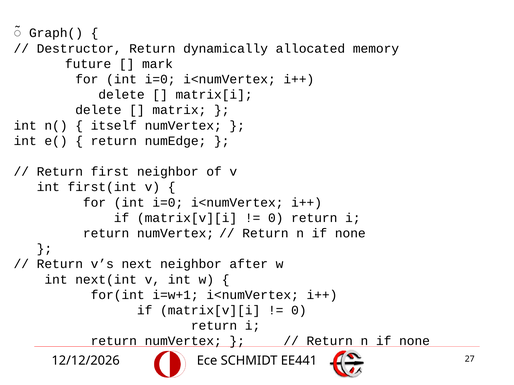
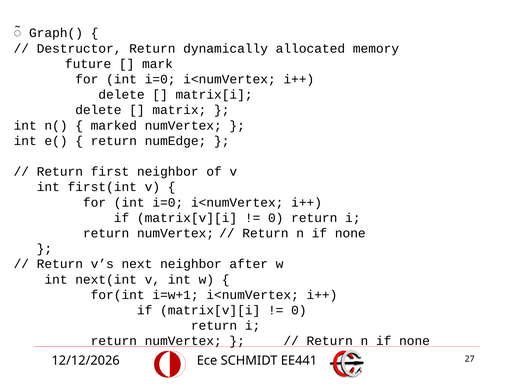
itself: itself -> marked (114, 126)
